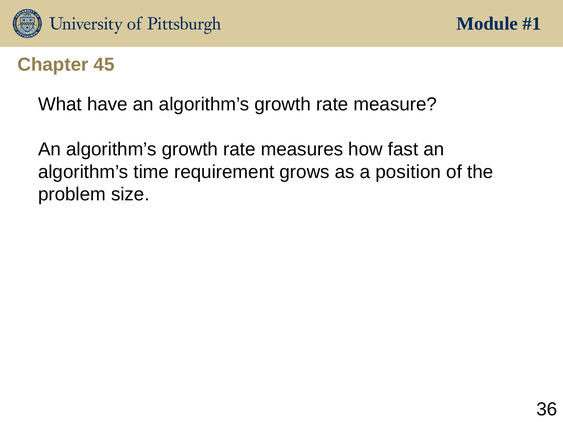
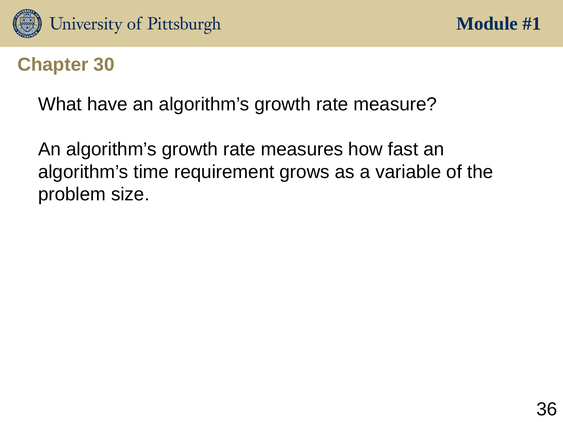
45: 45 -> 30 (104, 65)
position: position -> variable (408, 172)
